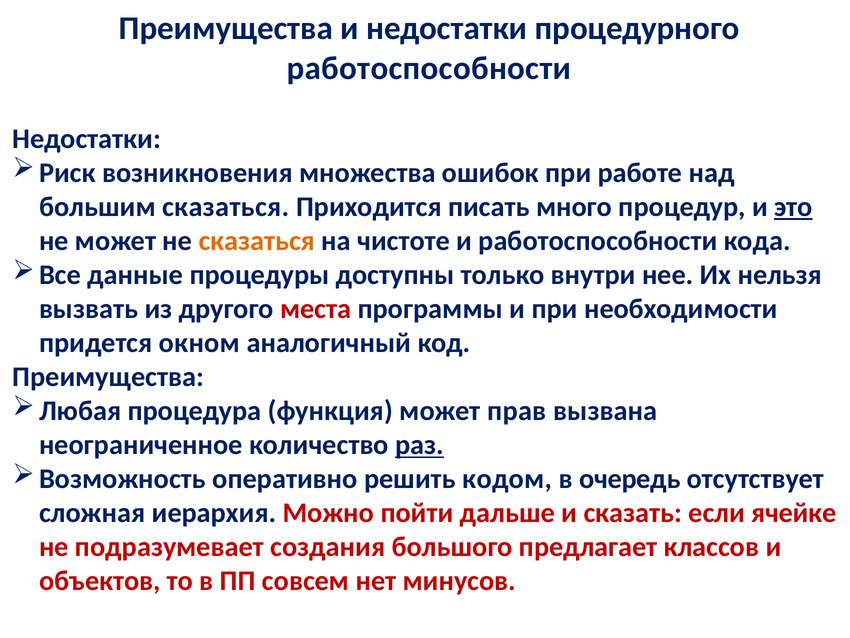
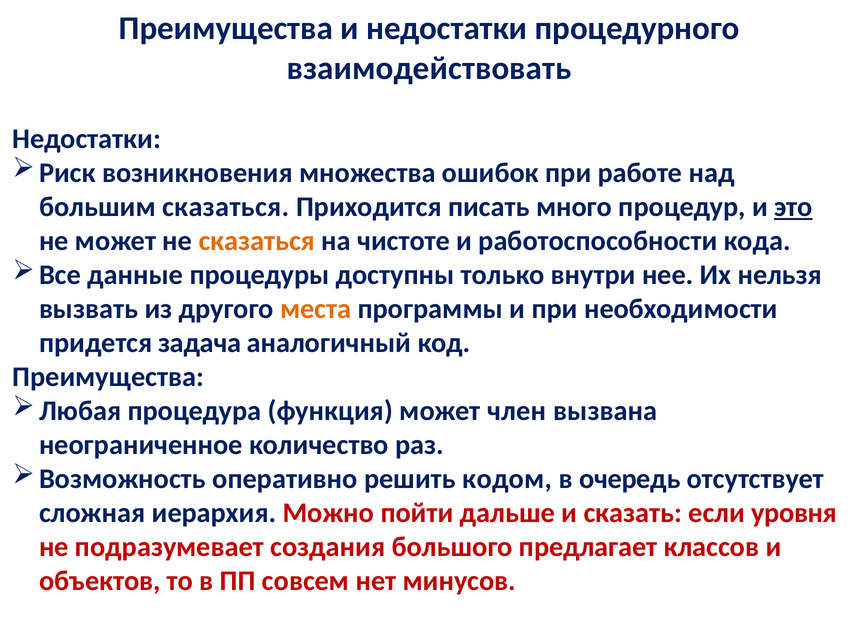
работоспособности: работоспособности -> взаимодействовать (429, 68)
места colour: red -> orange (316, 309)
окном: окном -> задача (200, 343)
прав: прав -> член (517, 411)
раз underline: present -> none (420, 445)
ячейке: ячейке -> уровня (794, 513)
